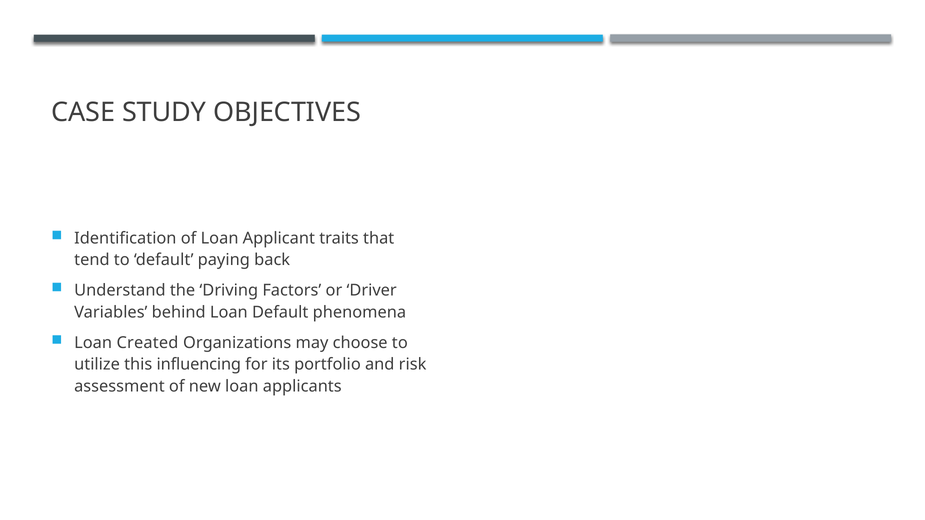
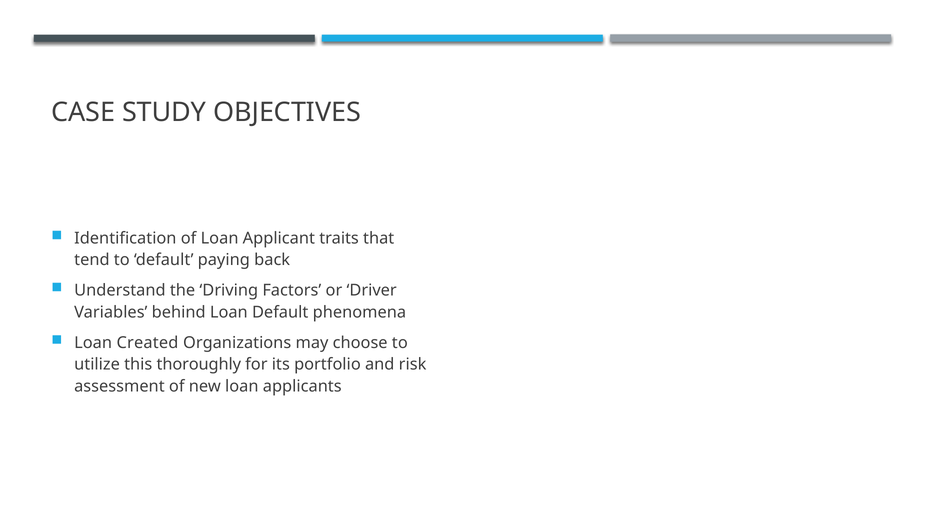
influencing: influencing -> thoroughly (199, 365)
